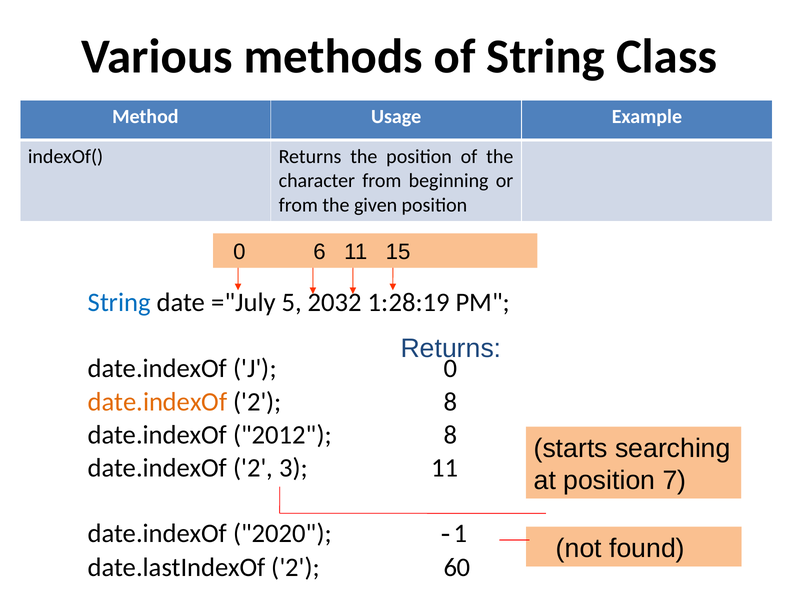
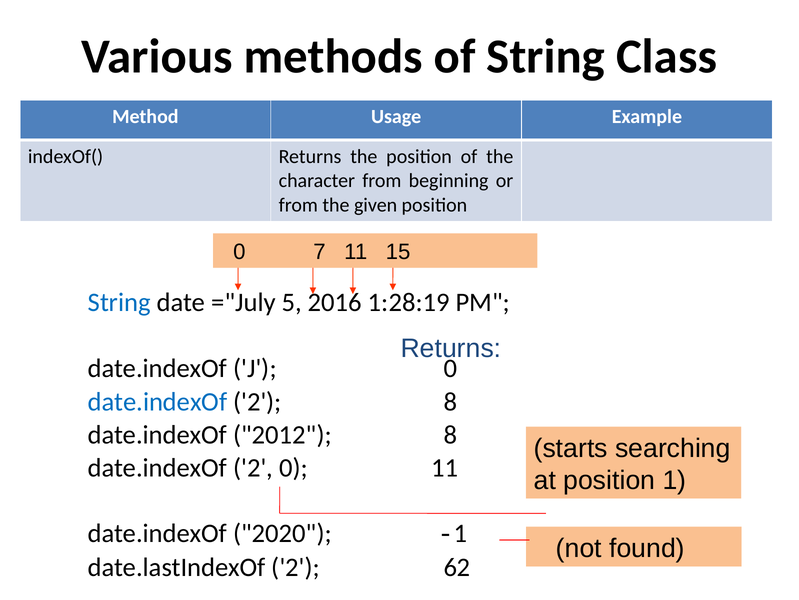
6: 6 -> 7 (319, 252)
2032: 2032 -> 2016 (335, 302)
date.indexOf colour: orange -> blue (158, 401)
2 3: 3 -> 0 (293, 467)
7: 7 -> 1 (674, 480)
60: 60 -> 62 (457, 567)
